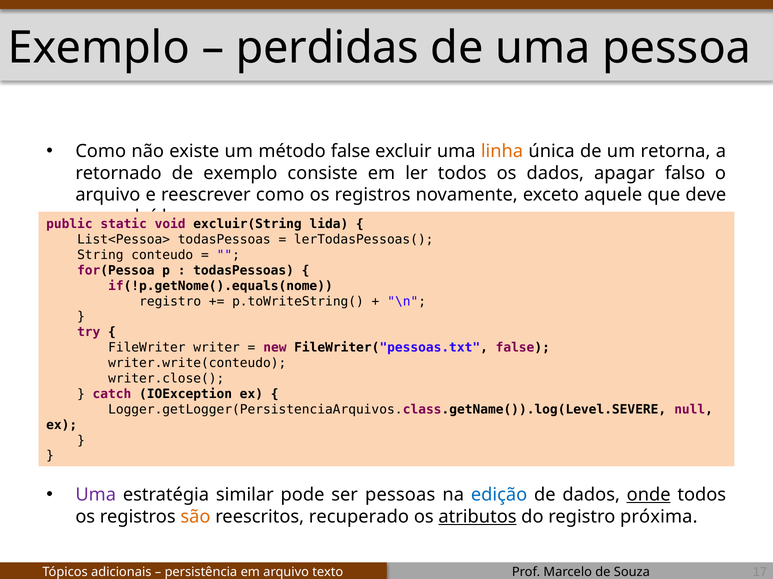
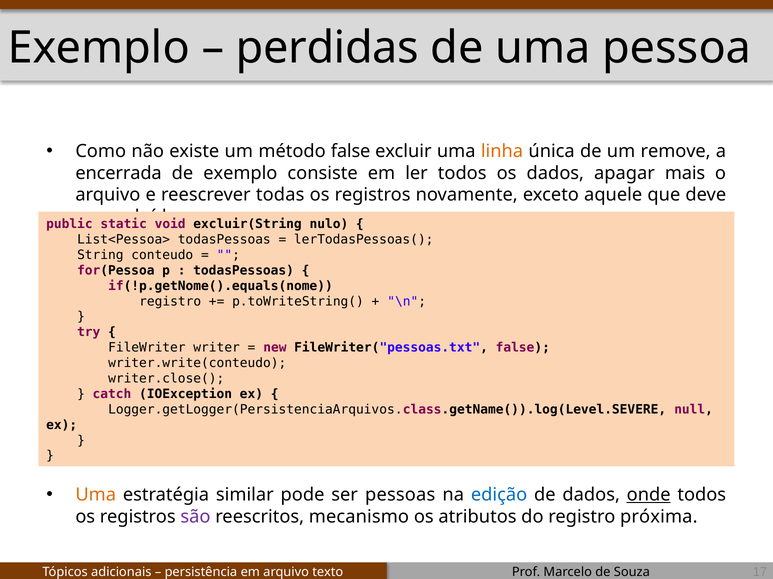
retorna: retorna -> remove (676, 151)
retornado: retornado -> encerrada (119, 173)
falso: falso -> mais (685, 173)
reescrever como: como -> todas (280, 195)
lida: lida -> nulo (329, 224)
Uma colour: purple -> orange (96, 495)
são colour: orange -> purple (195, 517)
recuperado: recuperado -> mecanismo (359, 517)
atributos underline: present -> none (478, 517)
